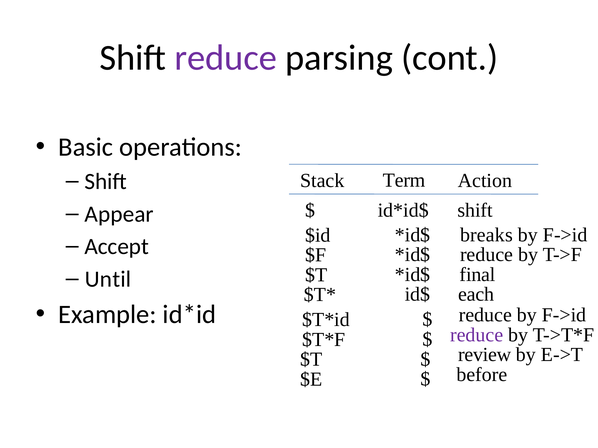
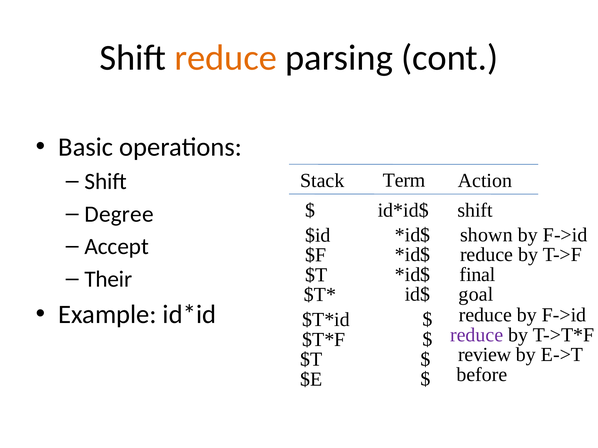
reduce colour: purple -> orange (226, 58)
Appear: Appear -> Degree (119, 214)
breaks: breaks -> shown (486, 235)
Until: Until -> Their (108, 279)
each: each -> goal (476, 295)
